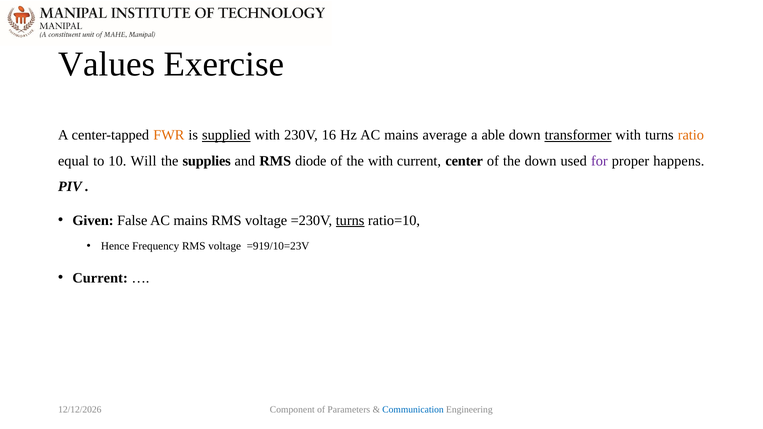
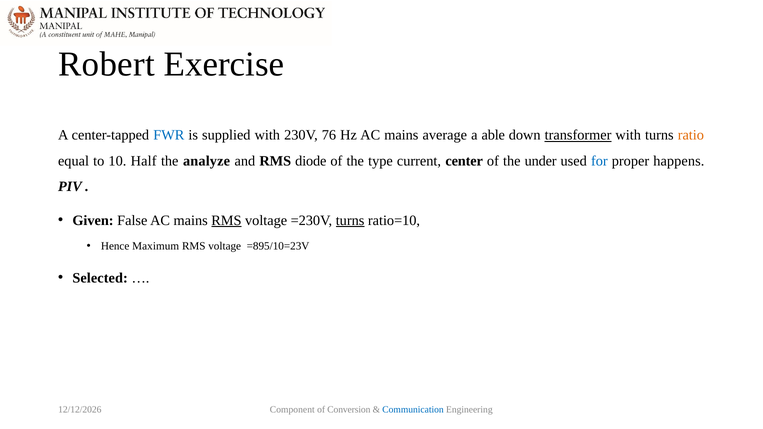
Values: Values -> Robert (106, 64)
FWR colour: orange -> blue (169, 135)
supplied underline: present -> none (226, 135)
16: 16 -> 76 (329, 135)
Will: Will -> Half (144, 161)
supplies: supplies -> analyze (207, 161)
the with: with -> type (381, 161)
the down: down -> under (541, 161)
for colour: purple -> blue (599, 161)
RMS underline: none -> present (226, 220)
Frequency: Frequency -> Maximum (156, 246)
=919/10=23V: =919/10=23V -> =895/10=23V (278, 246)
Current: Current -> Selected (100, 278)
Parameters: Parameters -> Conversion (349, 410)
